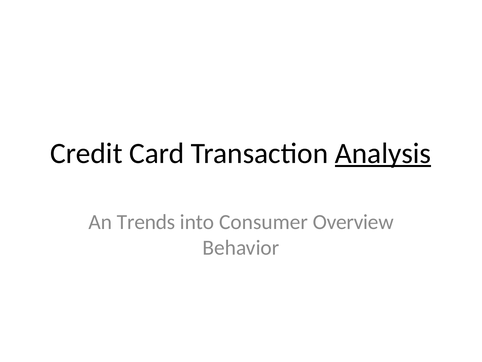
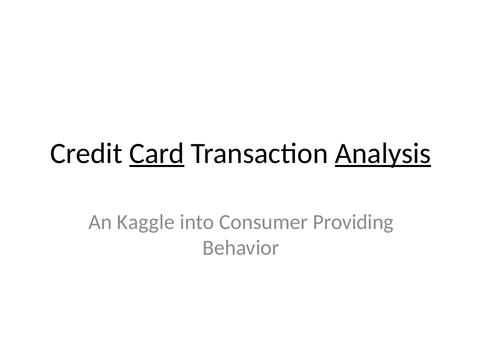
Card underline: none -> present (157, 153)
Trends: Trends -> Kaggle (146, 222)
Overview: Overview -> Providing (353, 222)
